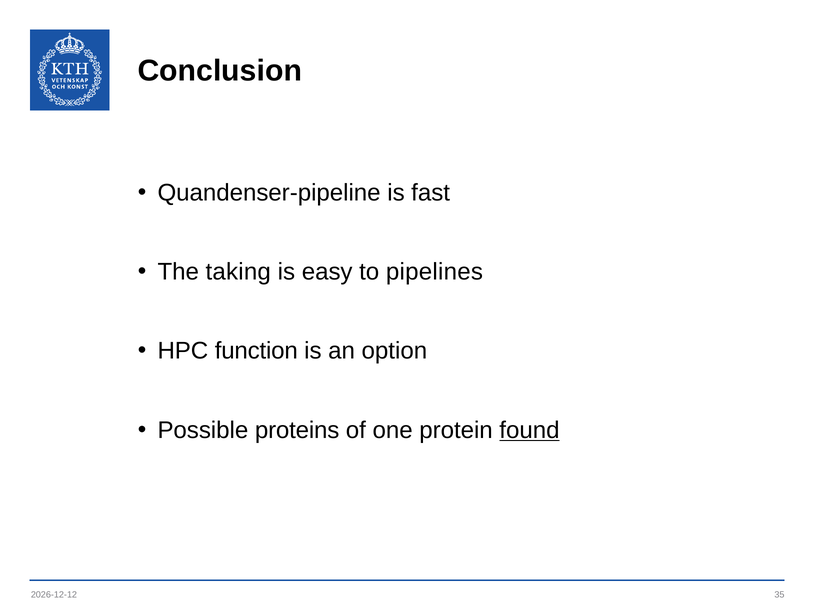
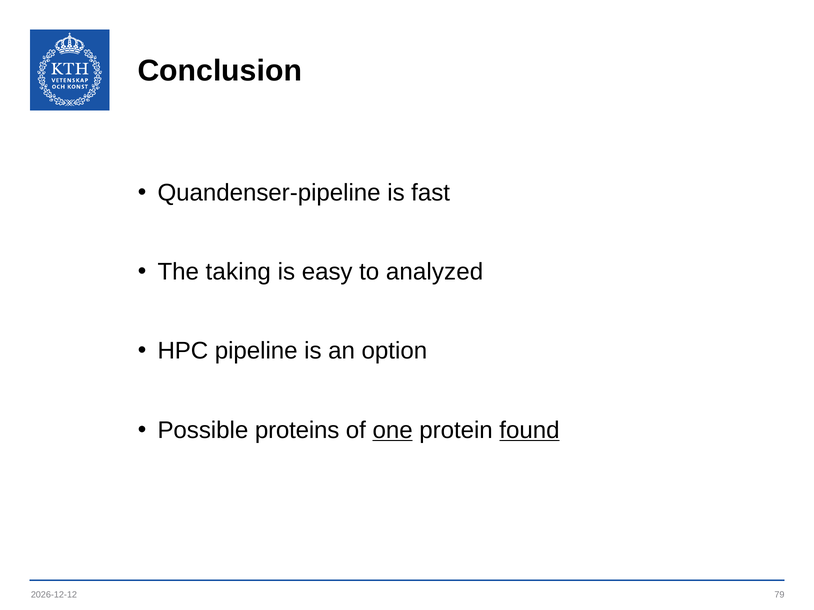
pipelines: pipelines -> analyzed (435, 272)
function: function -> pipeline (256, 351)
one underline: none -> present (393, 430)
35: 35 -> 79 (779, 595)
